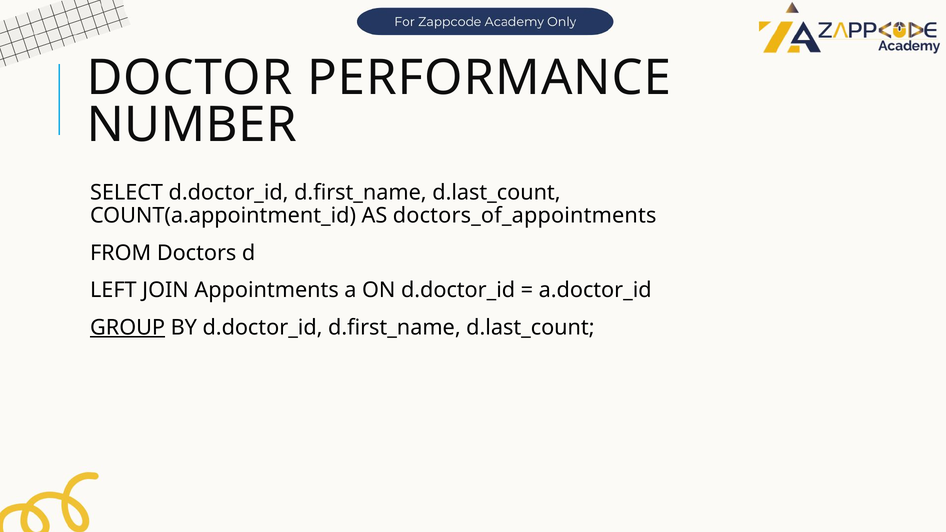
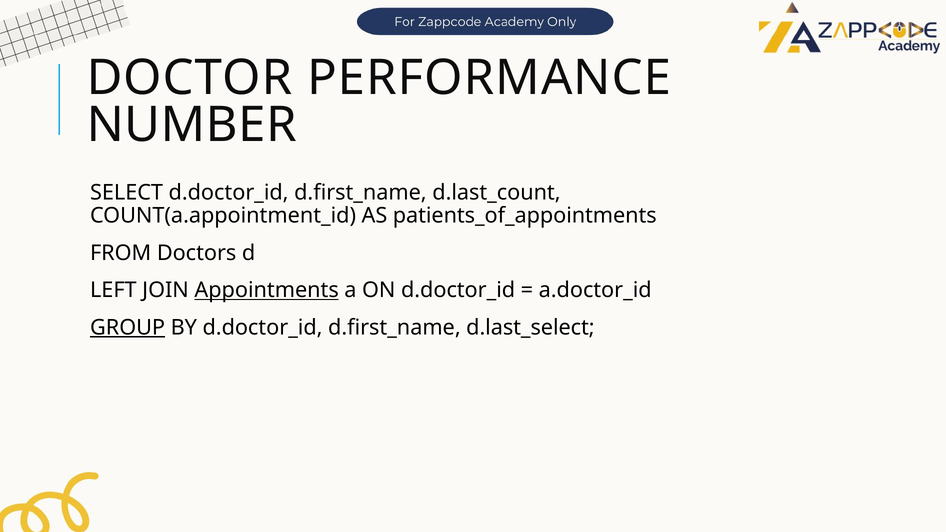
doctors_of_appointments: doctors_of_appointments -> patients_of_appointments (525, 216)
Appointments underline: none -> present (267, 290)
BY d.doctor_id d.first_name d.last_count: d.last_count -> d.last_select (530, 328)
